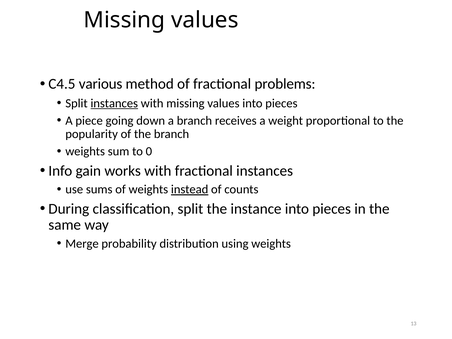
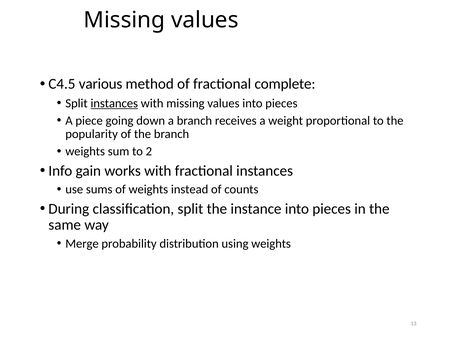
problems: problems -> complete (285, 84)
0: 0 -> 2 (149, 151)
instead underline: present -> none (190, 189)
